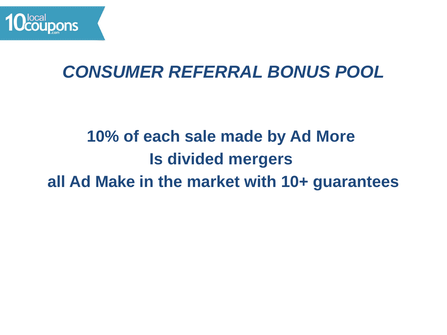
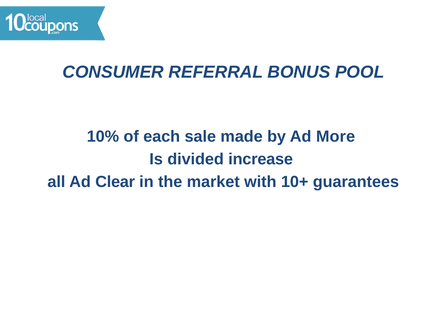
mergers: mergers -> increase (261, 159)
Make: Make -> Clear (115, 182)
